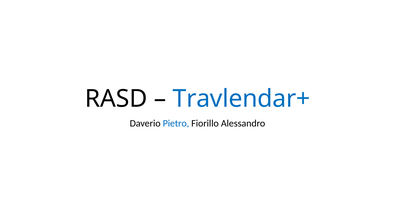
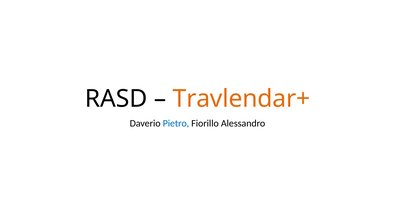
Travlendar+ colour: blue -> orange (241, 99)
